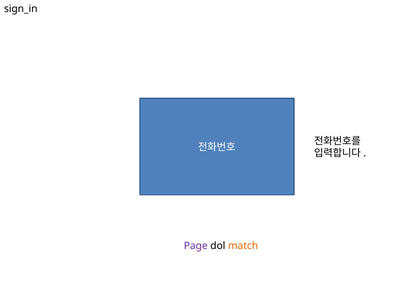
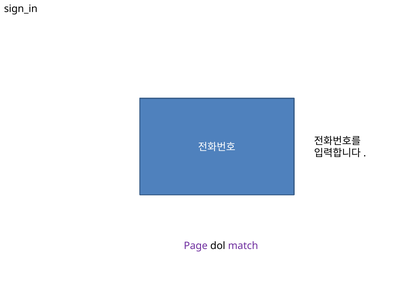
match colour: orange -> purple (243, 246)
